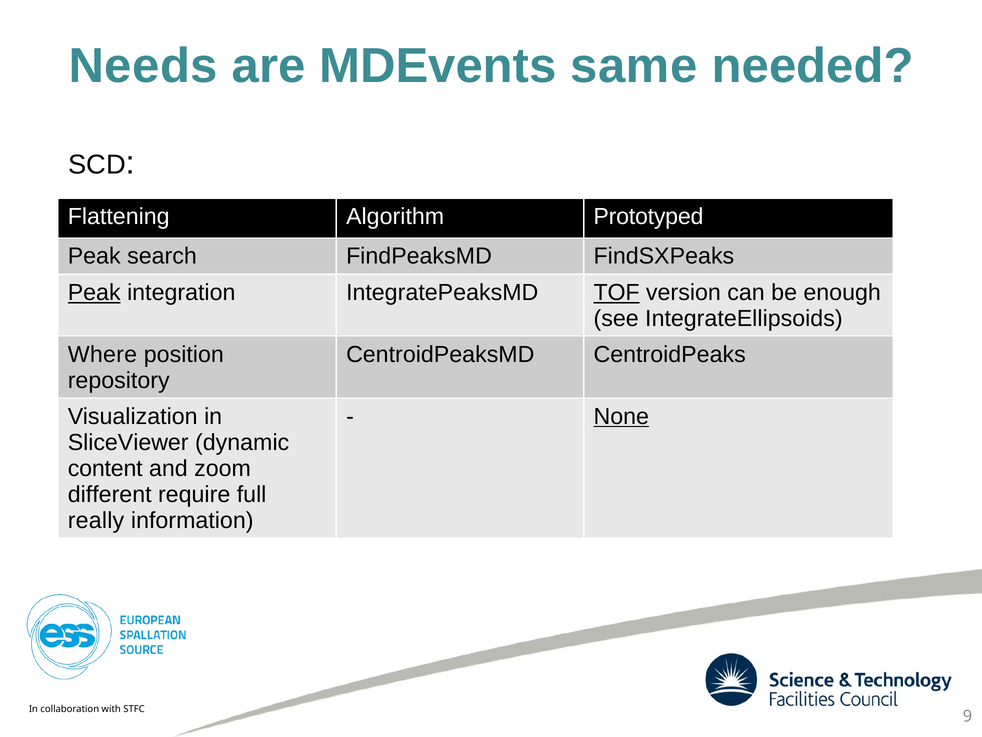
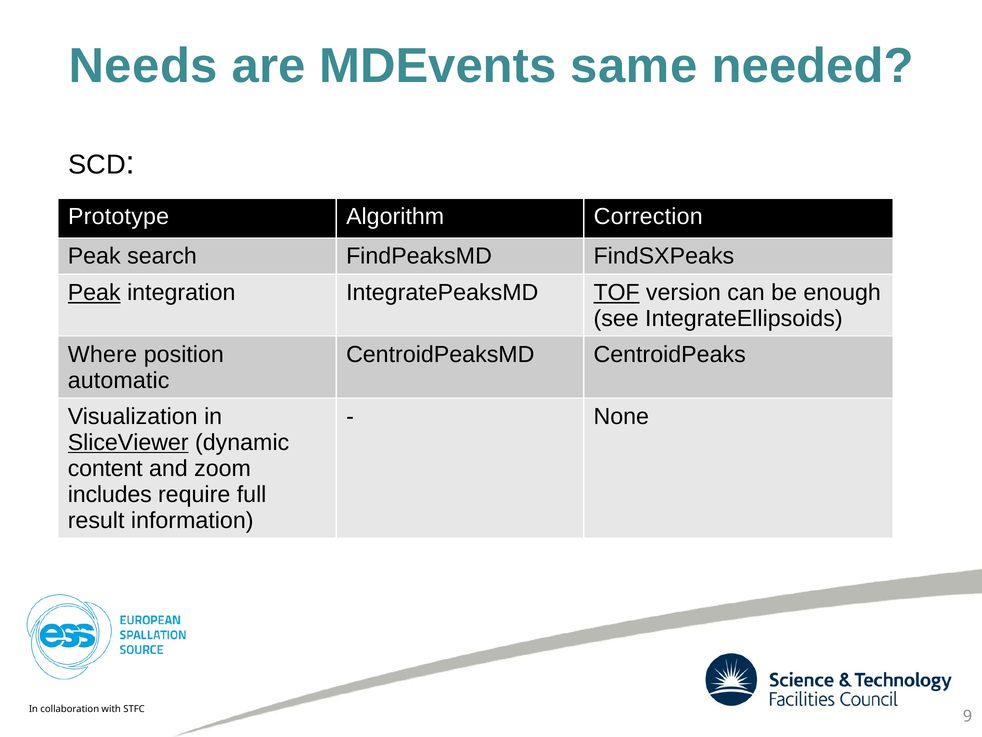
Flattening: Flattening -> Prototype (119, 217)
Prototyped: Prototyped -> Correction (648, 217)
repository: repository -> automatic (119, 380)
None underline: present -> none (621, 416)
SliceViewer underline: none -> present (128, 442)
different: different -> includes (110, 494)
really: really -> result (96, 520)
